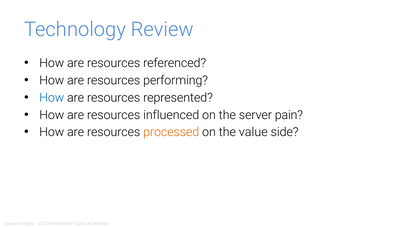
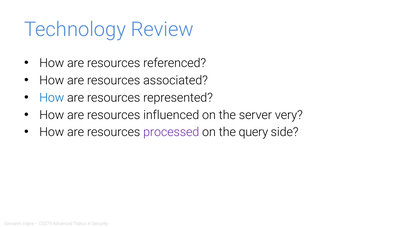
performing: performing -> associated (175, 80)
pain: pain -> very (289, 115)
processed colour: orange -> purple (171, 132)
value: value -> query (253, 132)
